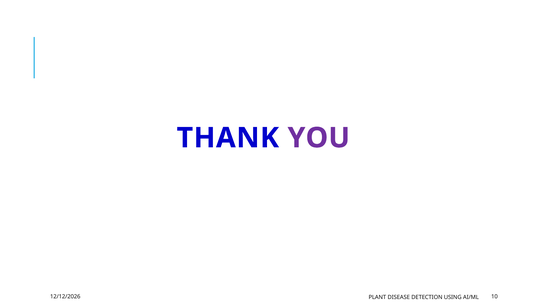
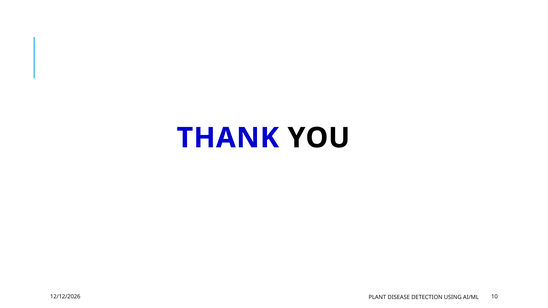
YOU colour: purple -> black (319, 138)
